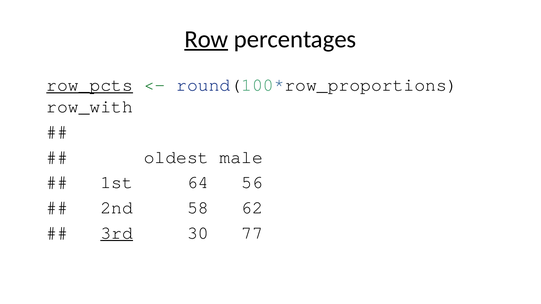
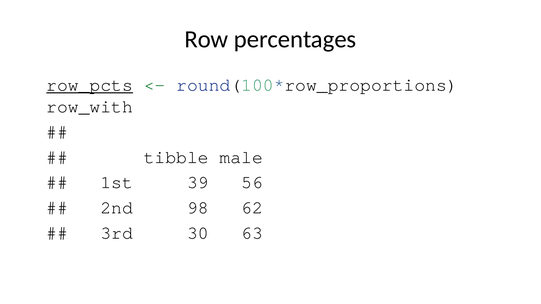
Row underline: present -> none (206, 39)
oldest: oldest -> tibble (176, 157)
64: 64 -> 39 (198, 183)
58: 58 -> 98 (198, 208)
3rd underline: present -> none (117, 233)
77: 77 -> 63 (252, 233)
